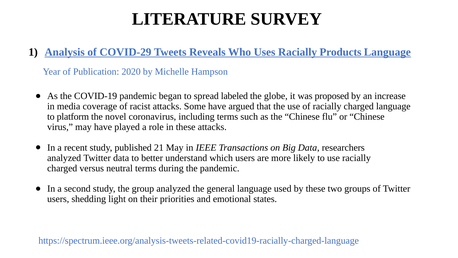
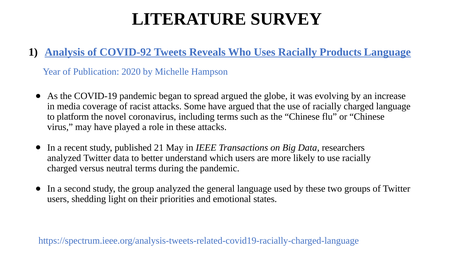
COVID-29: COVID-29 -> COVID-92 (125, 52)
spread labeled: labeled -> argued (234, 96)
proposed: proposed -> evolving (332, 96)
